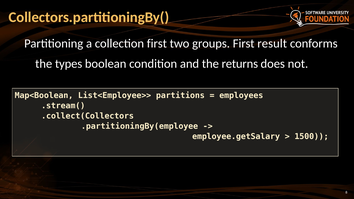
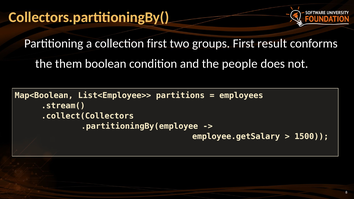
types: types -> them (69, 64)
returns: returns -> people (240, 64)
